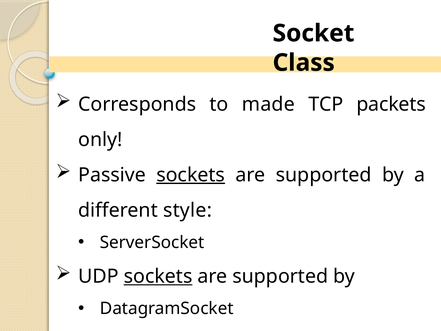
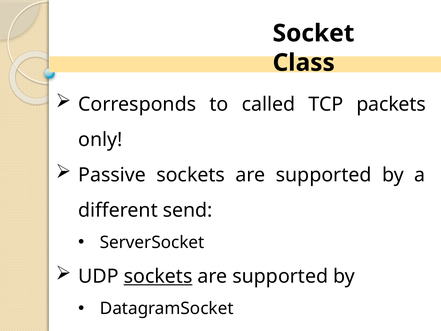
made: made -> called (269, 104)
sockets underline: present -> none (191, 175)
style: style -> send (188, 210)
